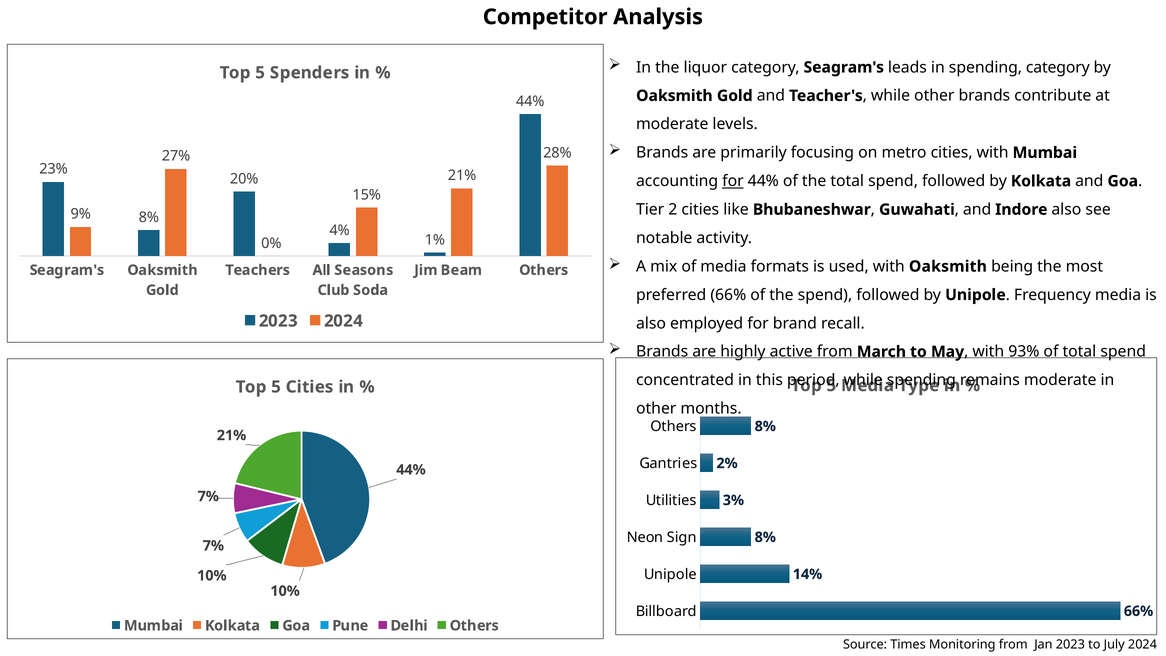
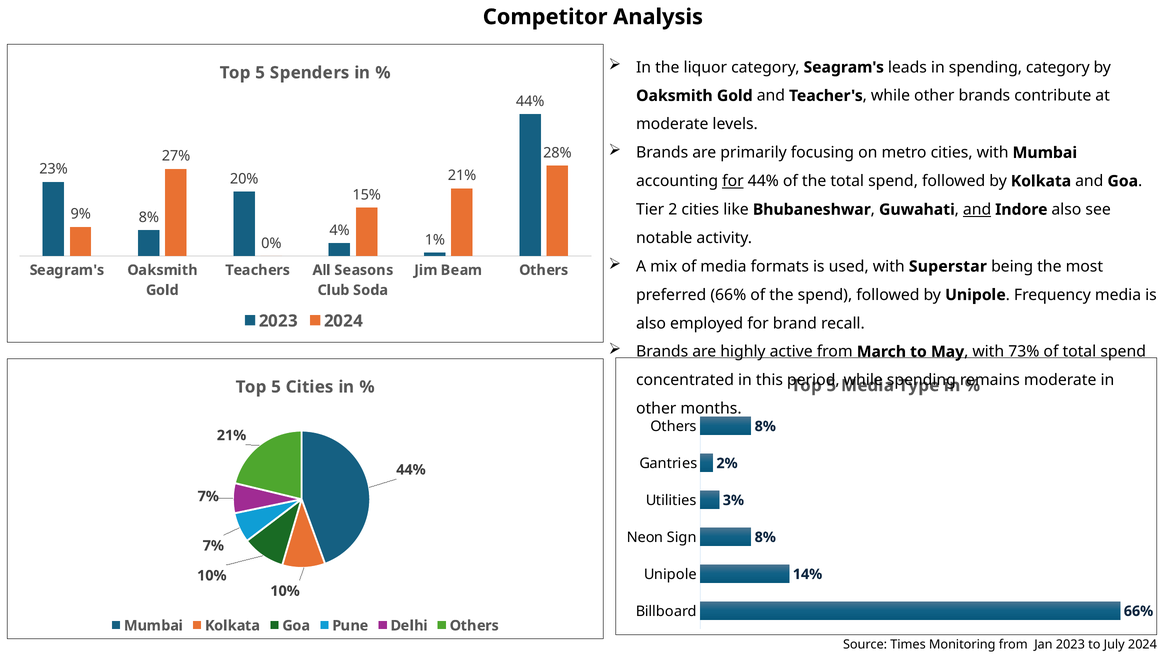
and underline: none -> present (977, 210)
with Oaksmith: Oaksmith -> Superstar (948, 266)
93%: 93% -> 73% (1024, 352)
